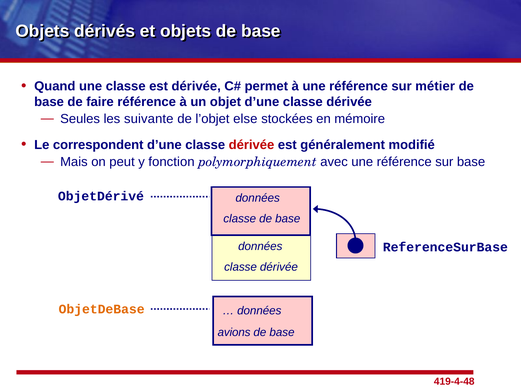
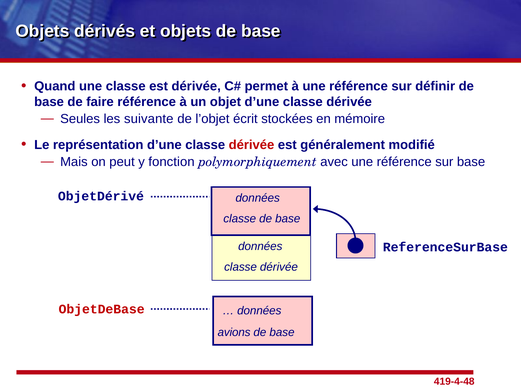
métier: métier -> définir (435, 86)
else: else -> écrit (245, 119)
correspondent: correspondent -> représentation (98, 145)
ObjetDeBase colour: orange -> red (102, 309)
